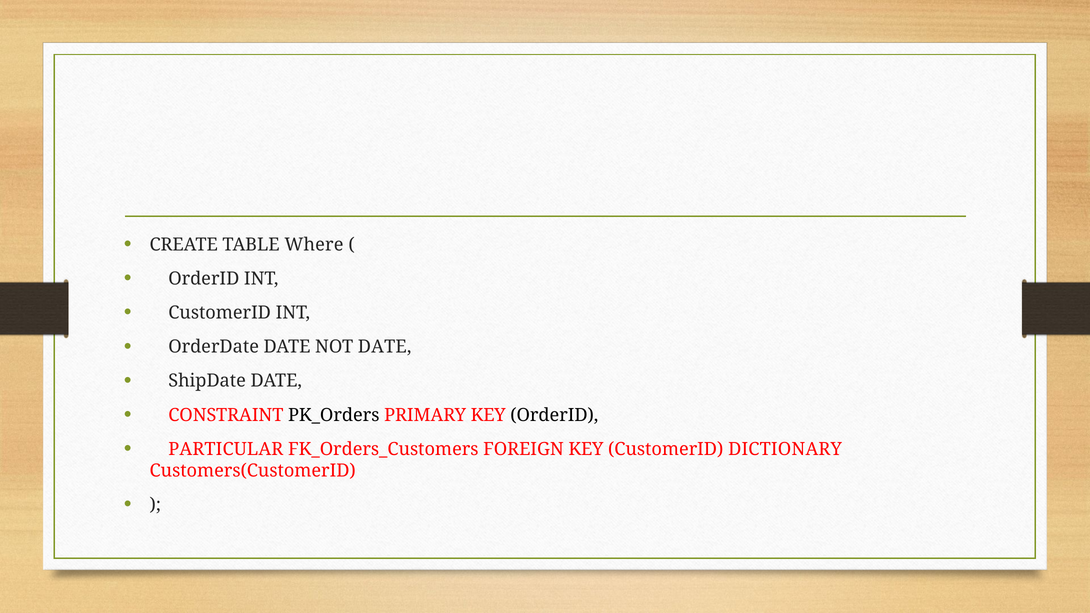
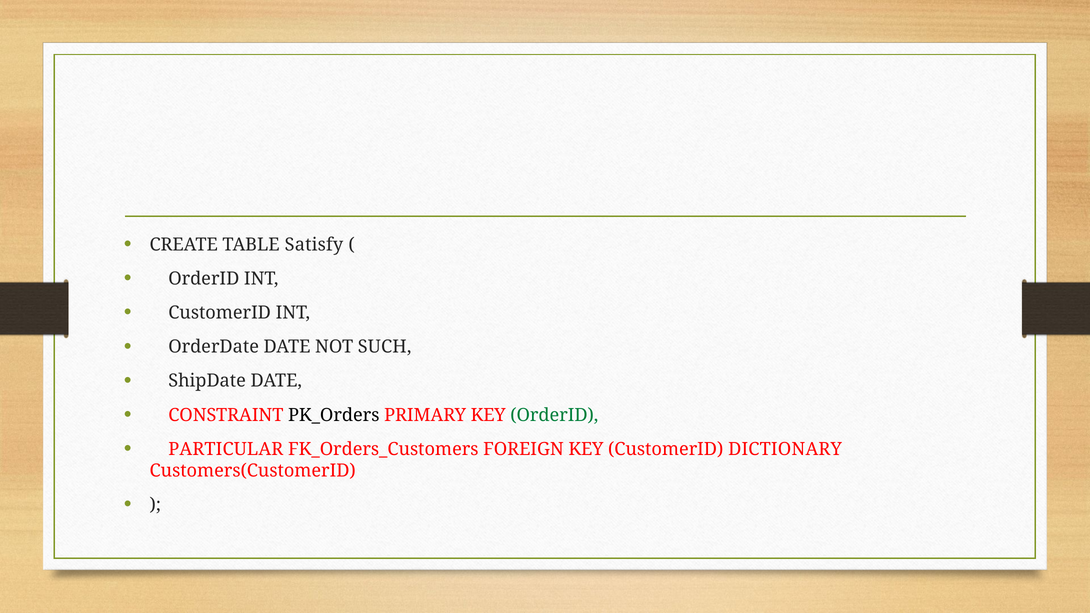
Where: Where -> Satisfy (314, 245)
NOT DATE: DATE -> SUCH (385, 347)
OrderID colour: black -> green (554, 415)
